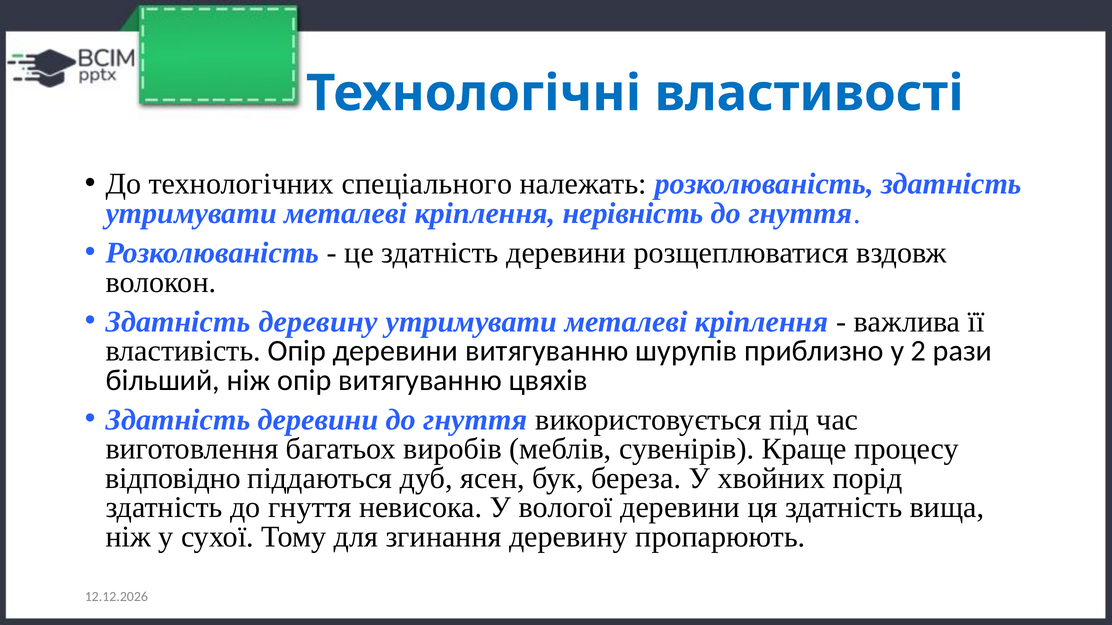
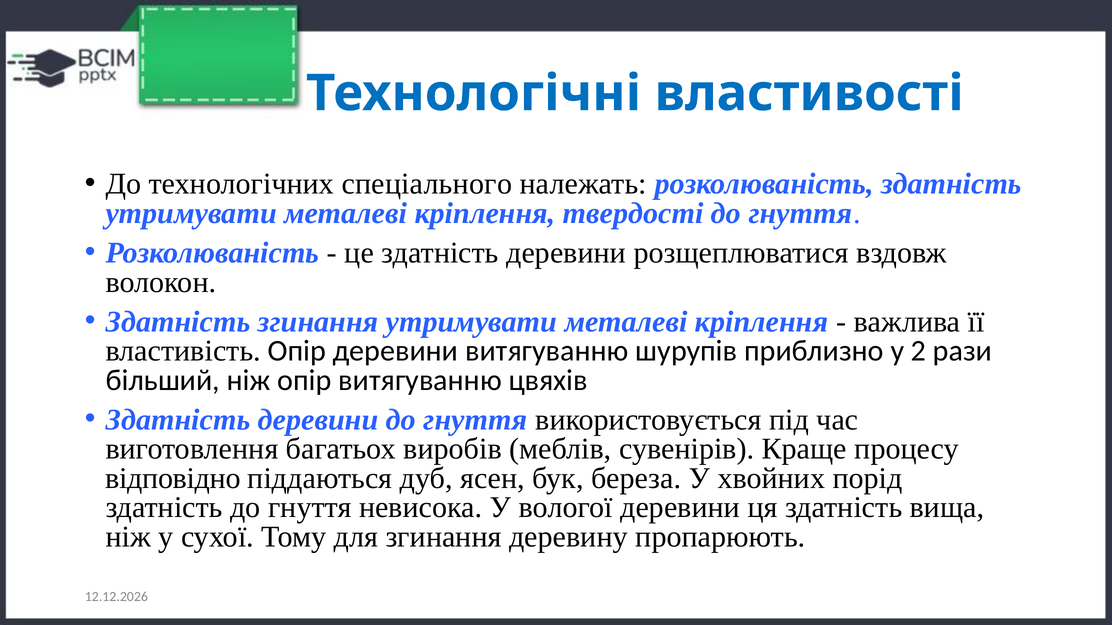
нерівність: нерівність -> твердості (633, 213)
Здатність деревину: деревину -> згинання (318, 322)
